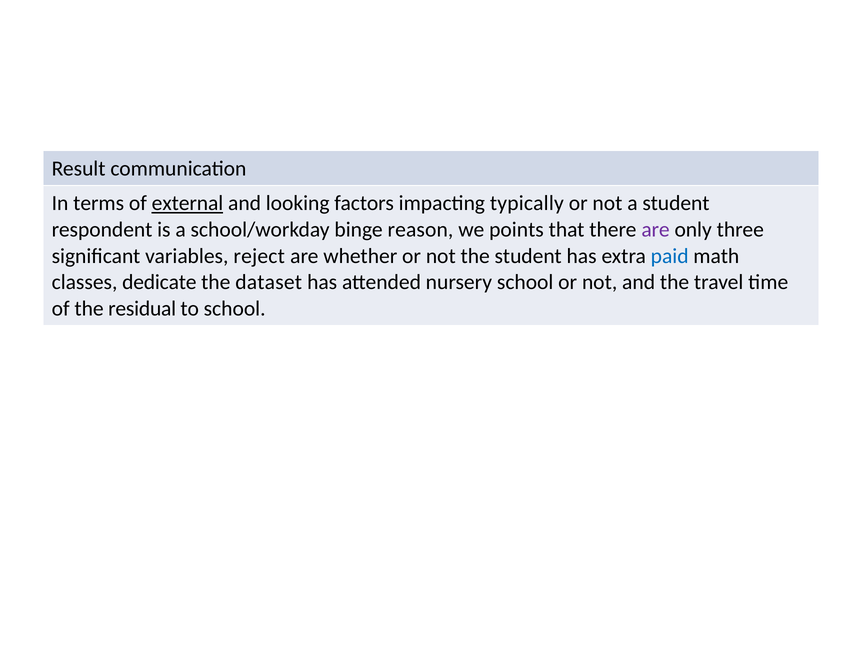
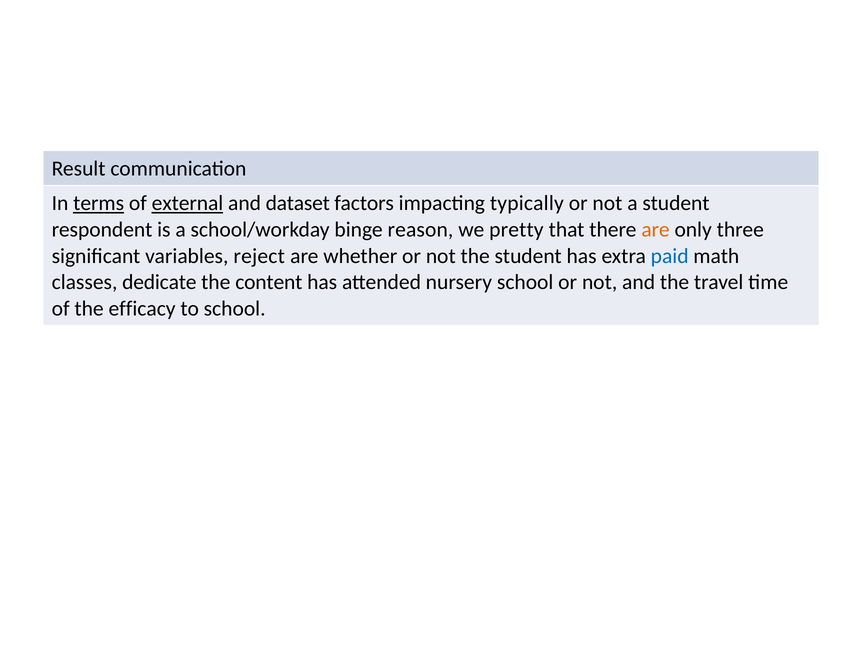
terms underline: none -> present (99, 204)
looking: looking -> dataset (298, 204)
points: points -> pretty (516, 230)
are colour: purple -> orange (656, 230)
dataset: dataset -> content (269, 282)
residual: residual -> efficacy (142, 309)
